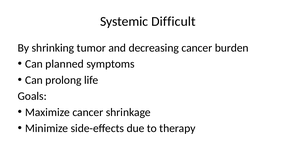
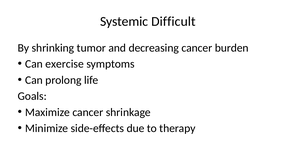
planned: planned -> exercise (65, 64)
